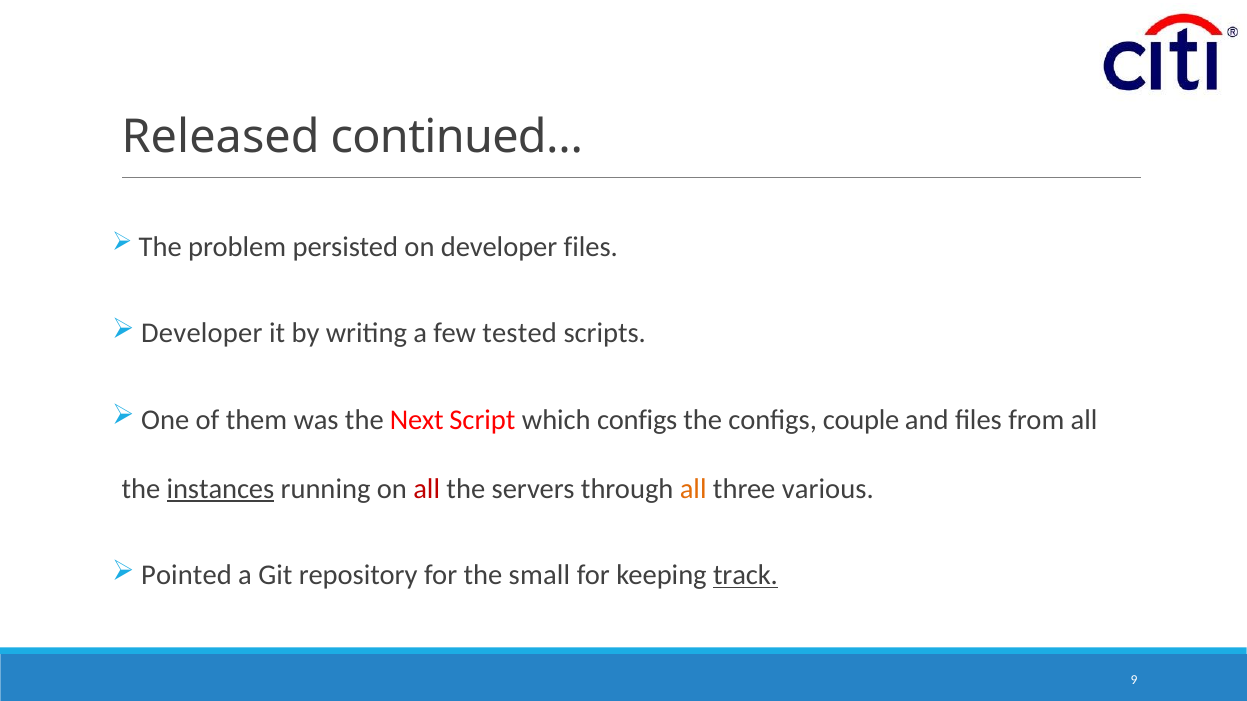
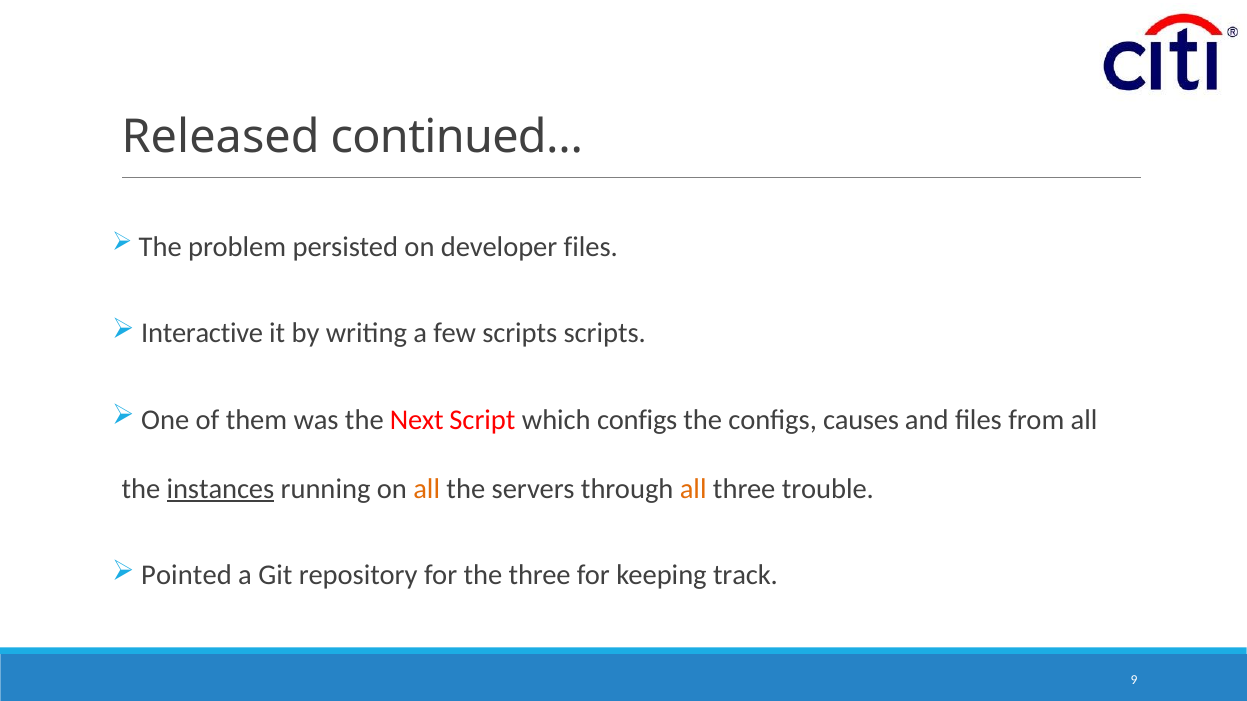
Developer: Developer -> Interactive (202, 334)
few tested: tested -> scripts (520, 334)
couple: couple -> causes (861, 420)
all colour: red -> orange (427, 489)
various: various -> trouble (828, 489)
the small: small -> three (540, 576)
track underline: present -> none (745, 576)
